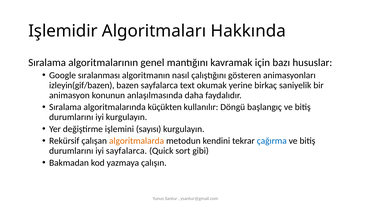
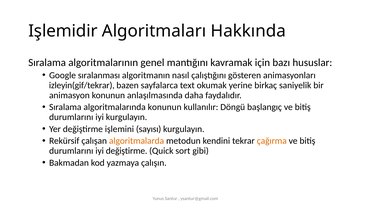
izleyin(gif/bazen: izleyin(gif/bazen -> izleyin(gif/tekrar (82, 86)
algoritmalarında küçükten: küçükten -> konunun (165, 107)
çağırma colour: blue -> orange (272, 141)
iyi sayfalarca: sayfalarca -> değiştirme (127, 151)
